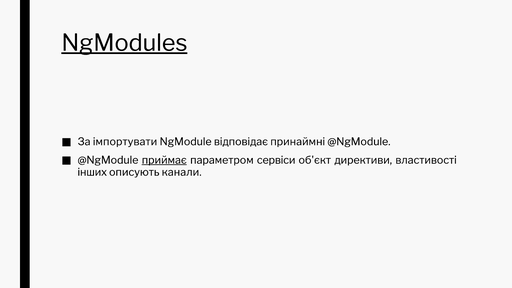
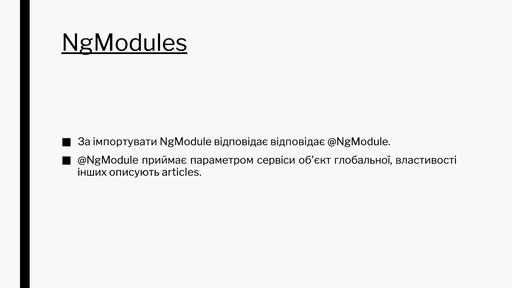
відповідає принаймні: принаймні -> відповідає (298, 142)
приймає underline: present -> none (164, 160)
директиви: директиви -> глобальної (363, 160)
канали: канали -> articles (182, 172)
